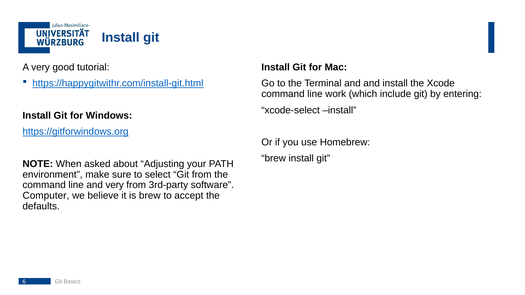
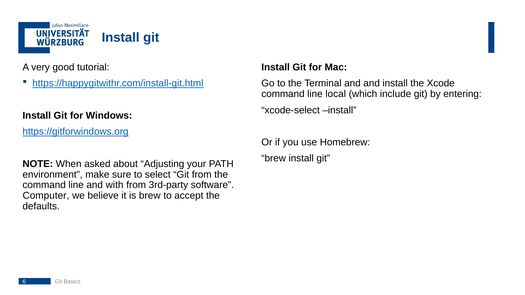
work: work -> local (336, 94)
and very: very -> with (115, 185)
